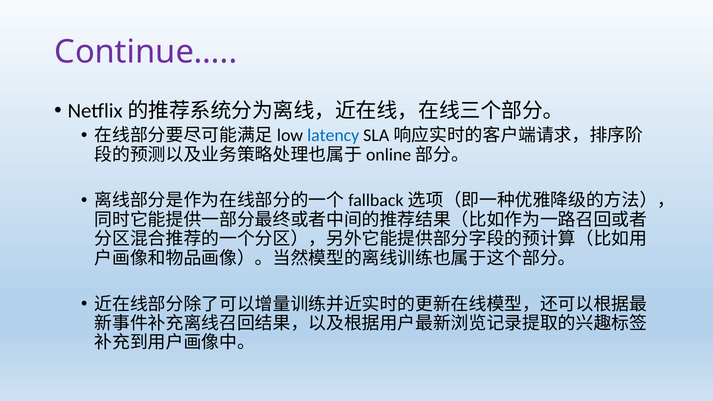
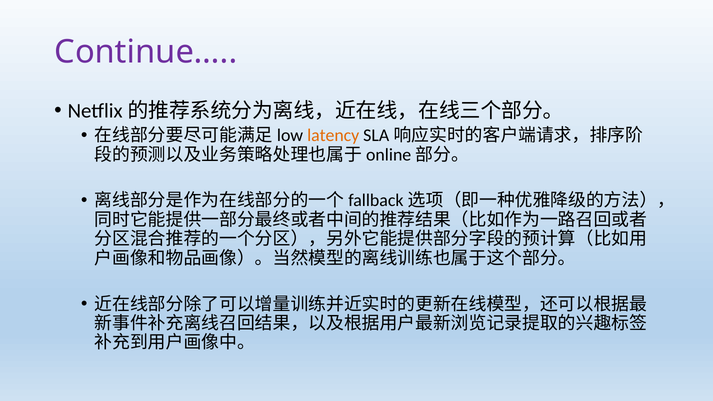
latency colour: blue -> orange (333, 135)
